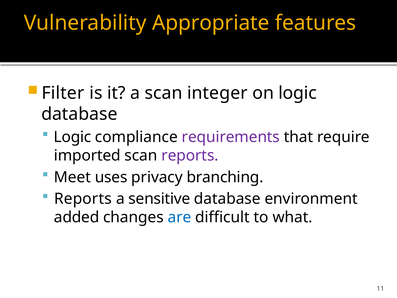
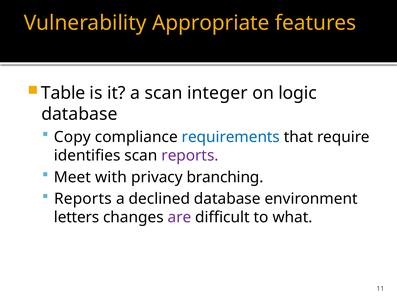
Filter: Filter -> Table (63, 93)
Logic: Logic -> Copy (72, 137)
requirements colour: purple -> blue (231, 137)
imported: imported -> identifies (87, 155)
uses: uses -> with (111, 177)
sensitive: sensitive -> declined (159, 199)
added: added -> letters (77, 217)
are colour: blue -> purple (179, 217)
